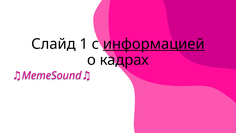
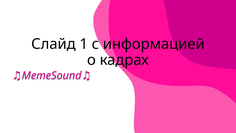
информацией underline: present -> none (154, 44)
